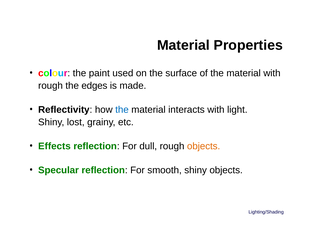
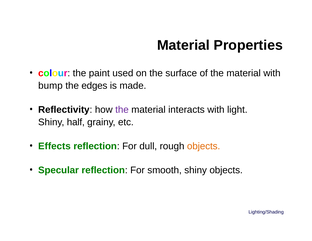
rough: rough -> bump (50, 86)
the colour: blue -> purple (122, 110)
lost: lost -> half (76, 122)
